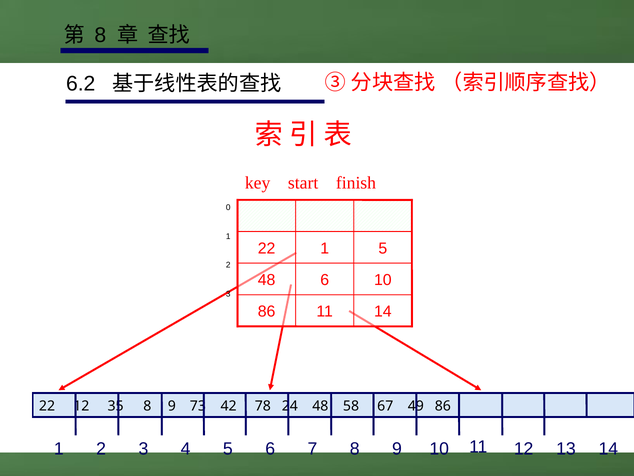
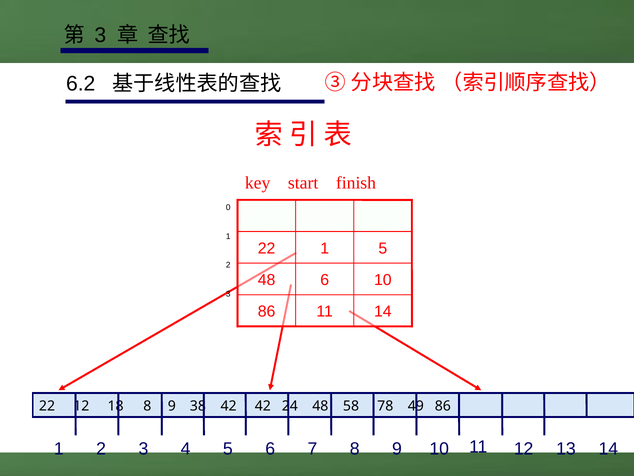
8: 8 -> 3 (100, 35)
35: 35 -> 18 (116, 406)
73: 73 -> 38 (198, 406)
42 78: 78 -> 42 (263, 406)
67: 67 -> 78 (385, 406)
